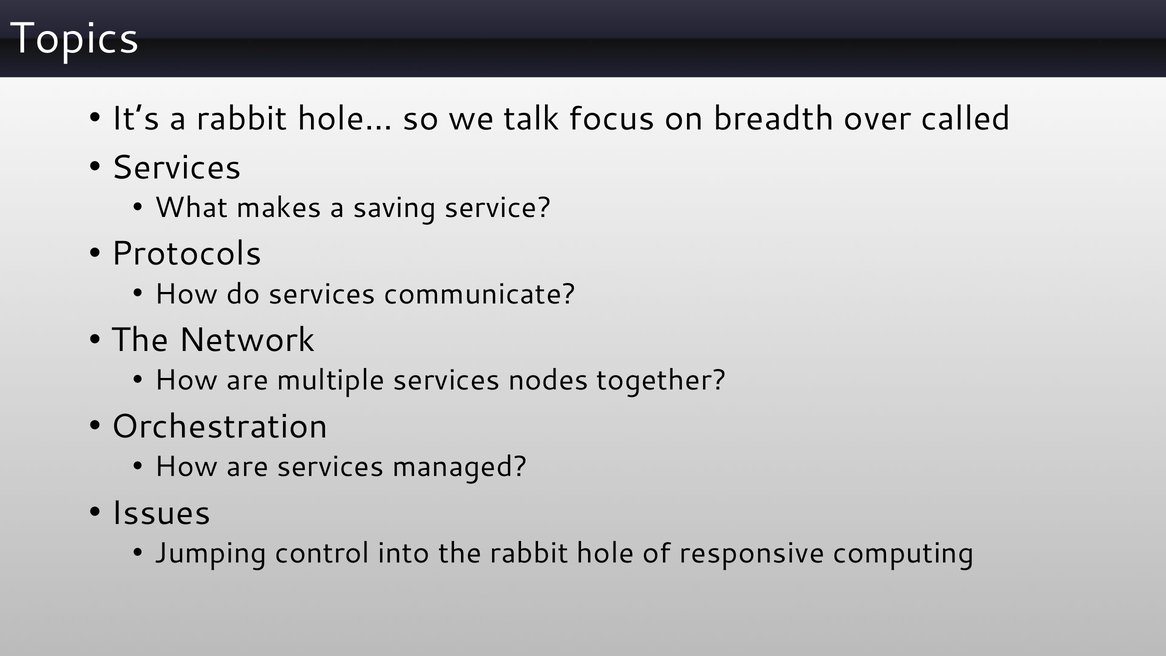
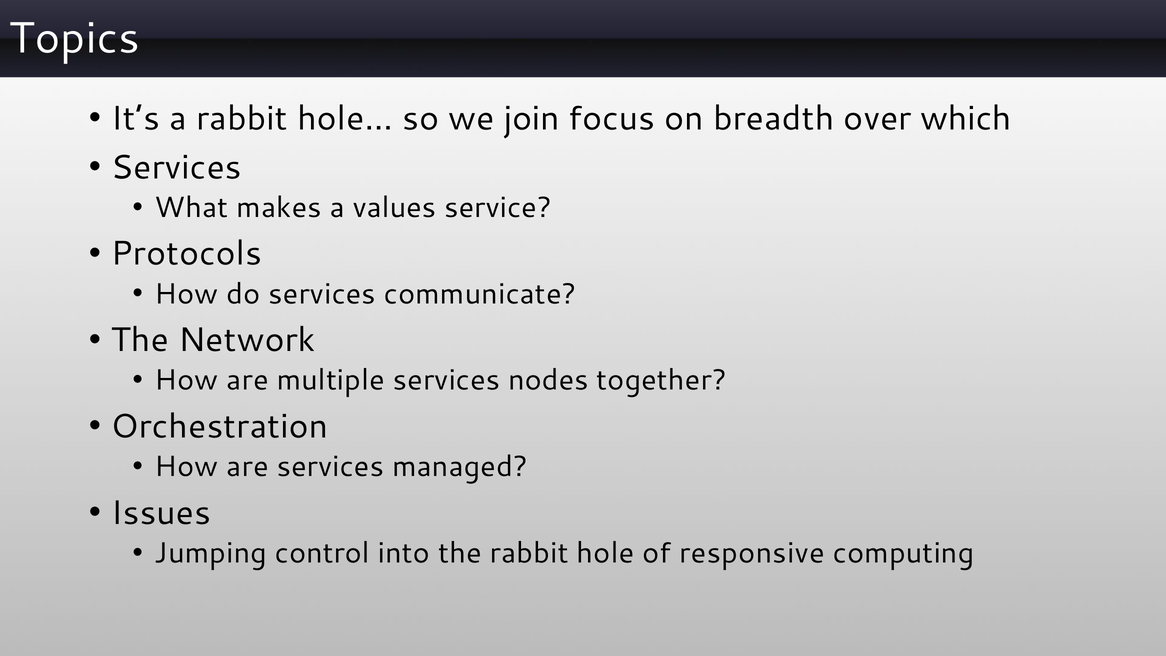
talk: talk -> join (532, 119)
called: called -> which (966, 119)
saving: saving -> values (395, 208)
